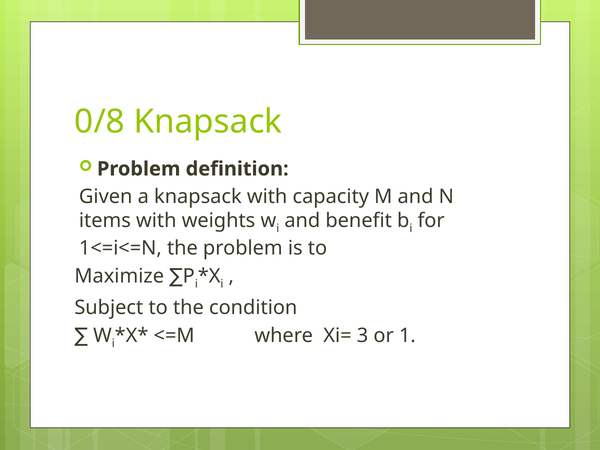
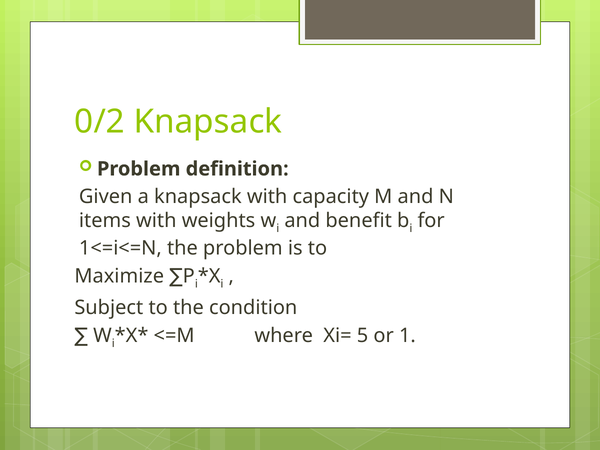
0/8: 0/8 -> 0/2 (100, 122)
3: 3 -> 5 (363, 335)
